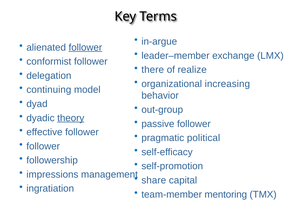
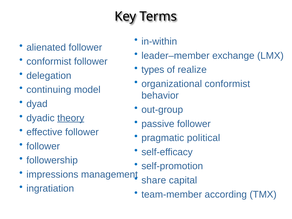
in-argue: in-argue -> in-within (159, 42)
follower underline: present -> none (85, 47)
there: there -> types (153, 70)
organizational increasing: increasing -> conformist (227, 84)
mentoring: mentoring -> according (226, 194)
